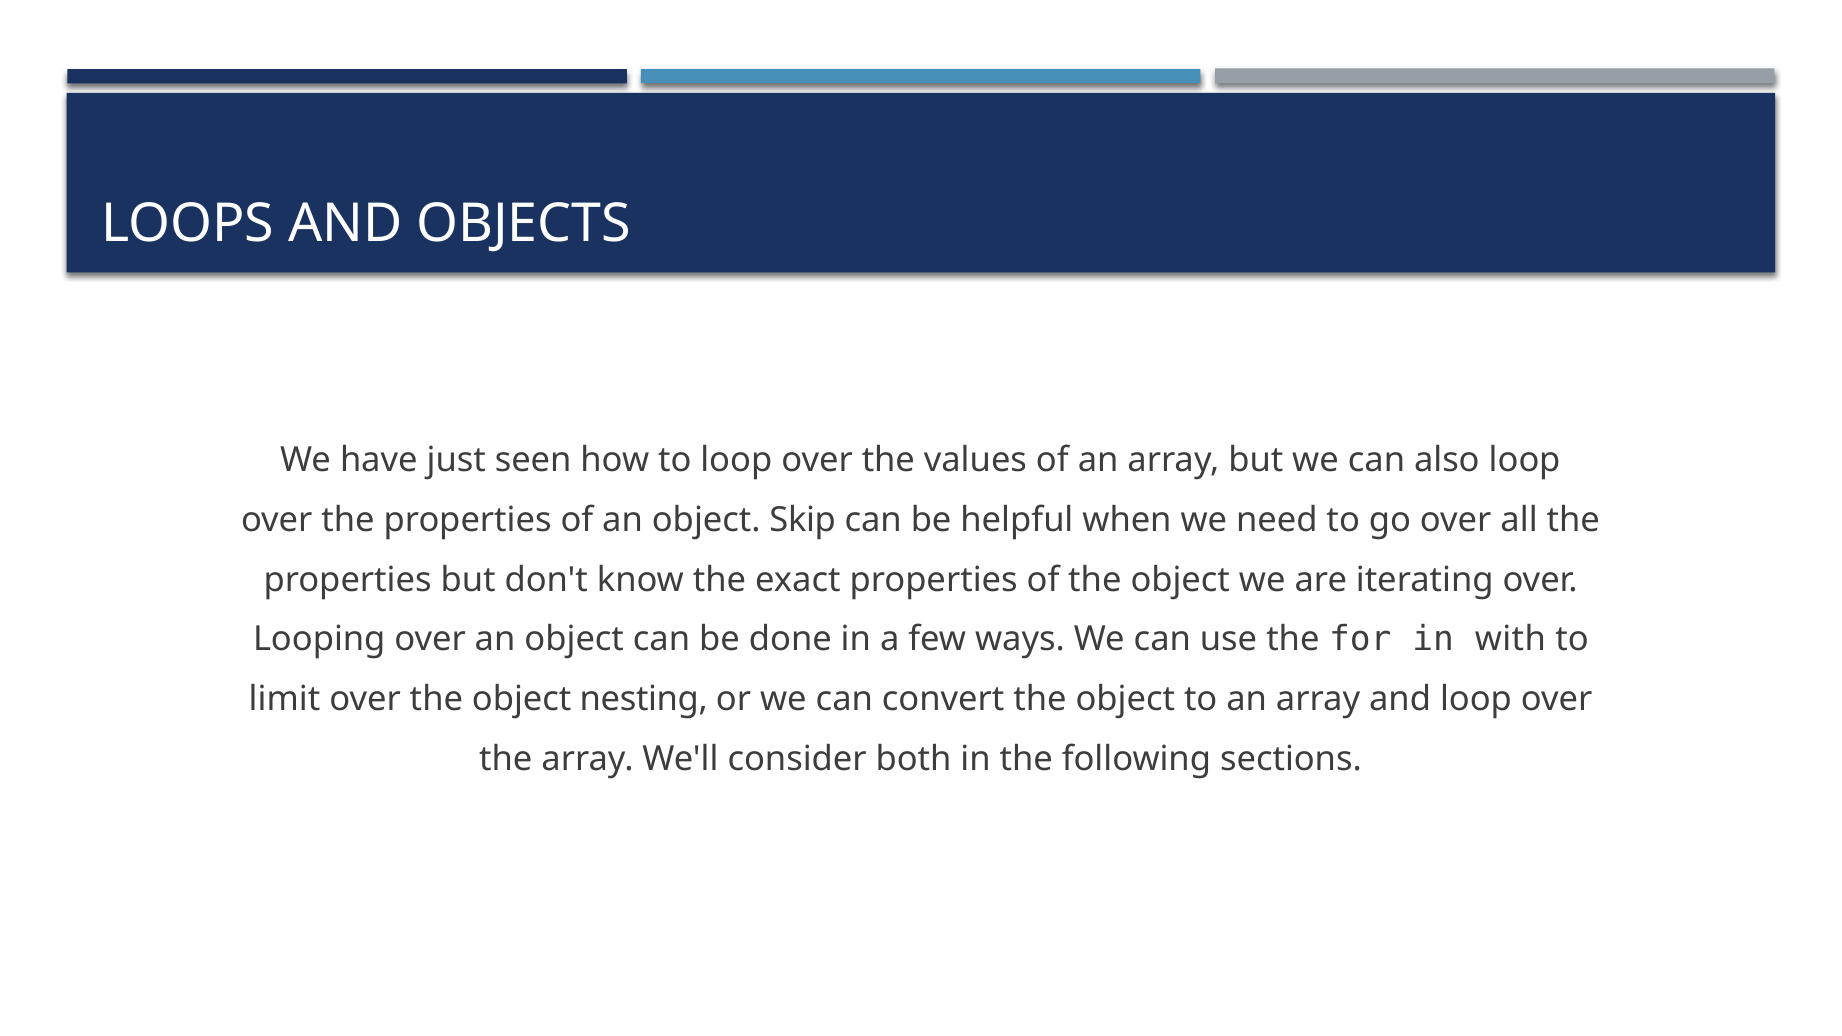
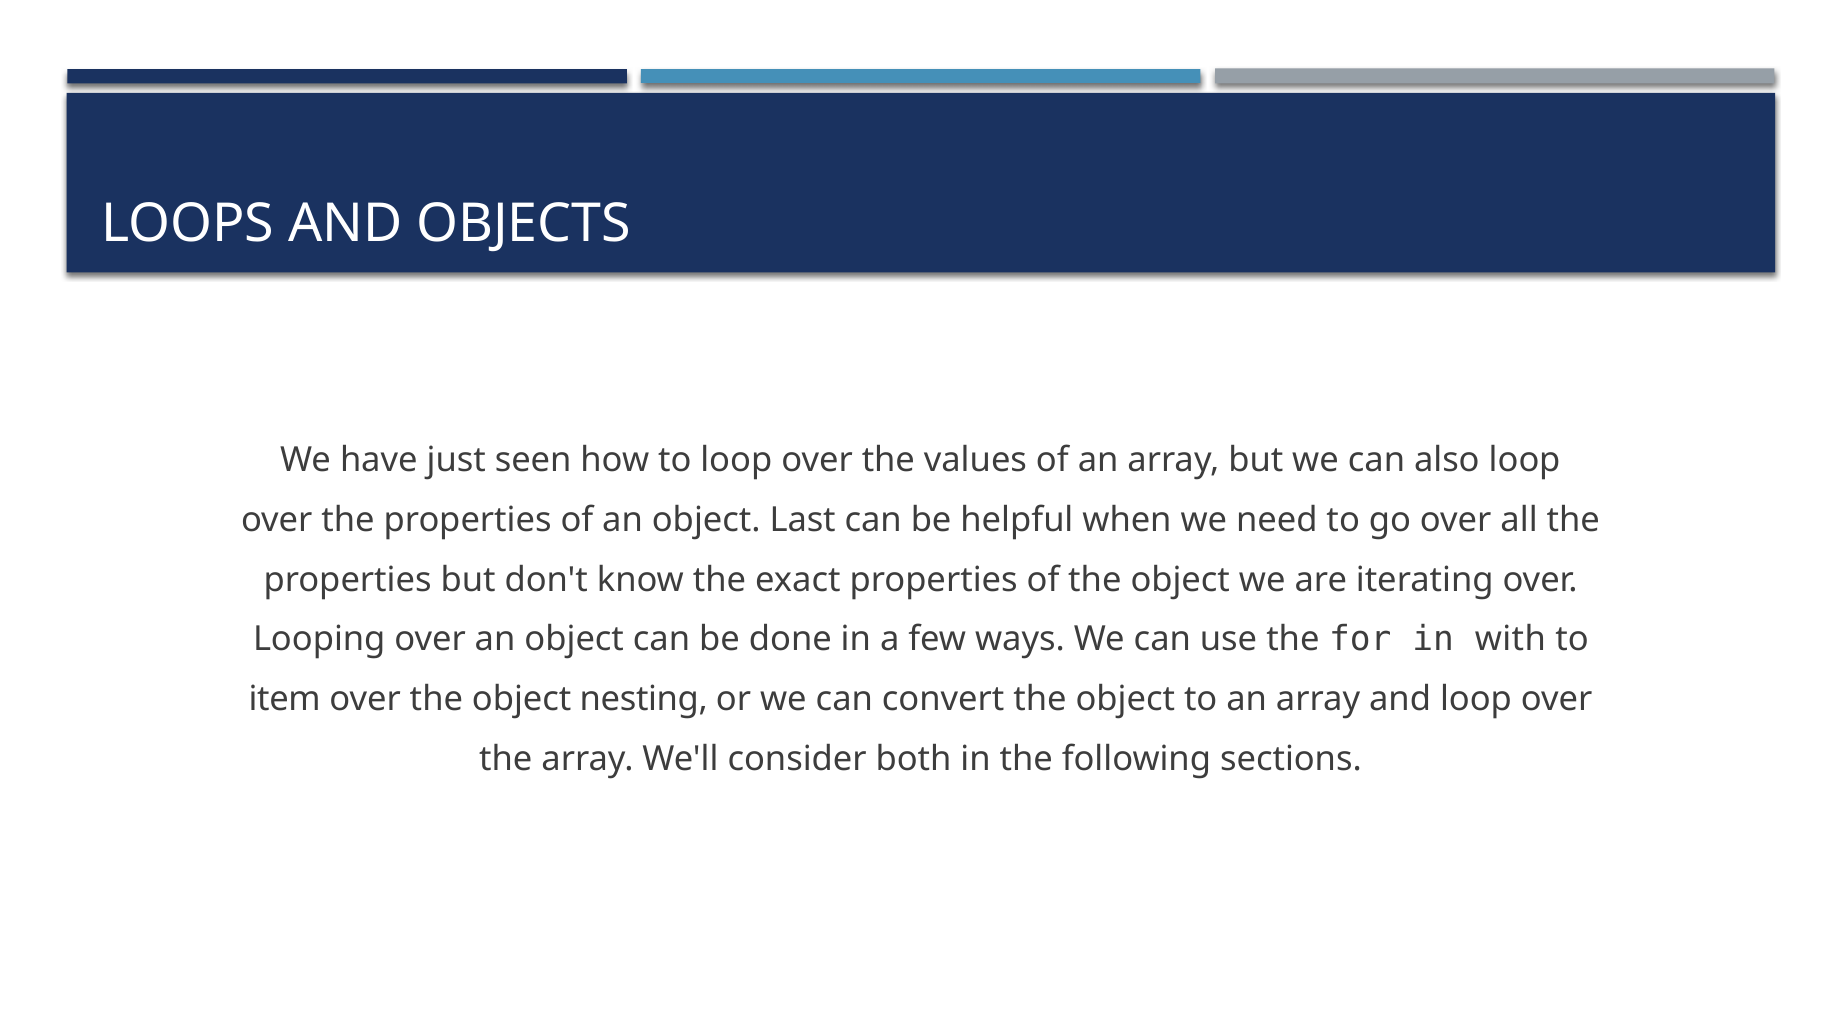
Skip: Skip -> Last (803, 520)
limit: limit -> item (285, 700)
